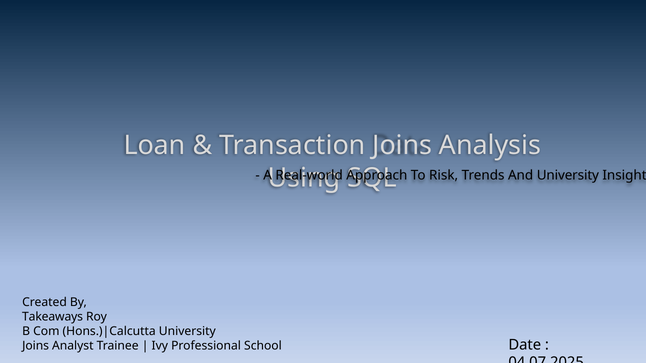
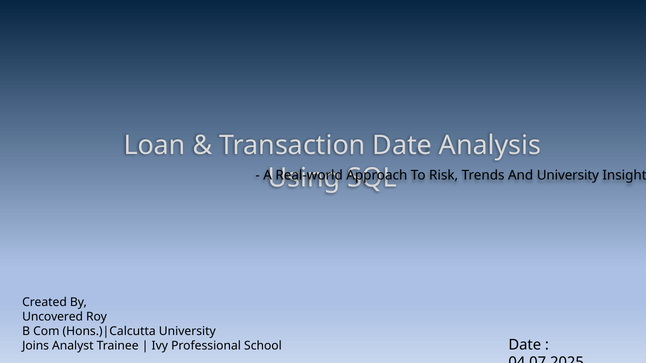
Transaction Joins: Joins -> Date (402, 146)
Takeaways: Takeaways -> Uncovered (53, 317)
